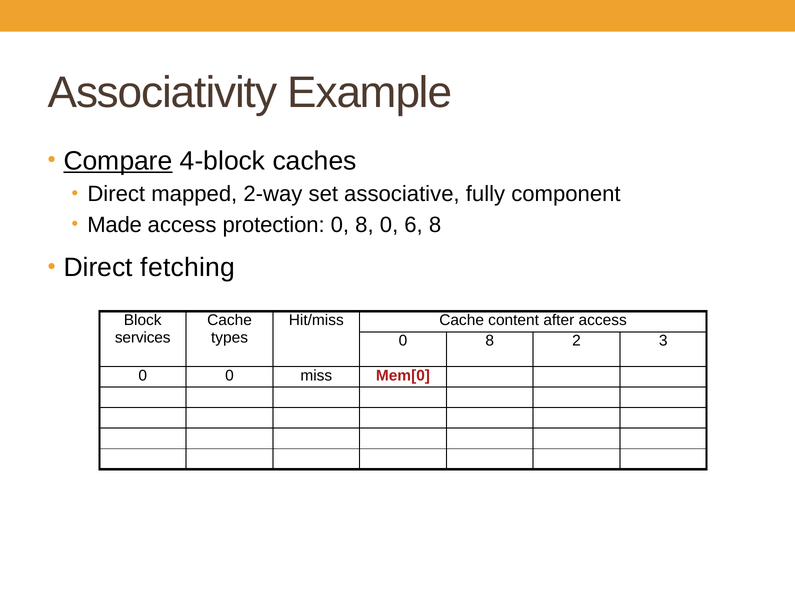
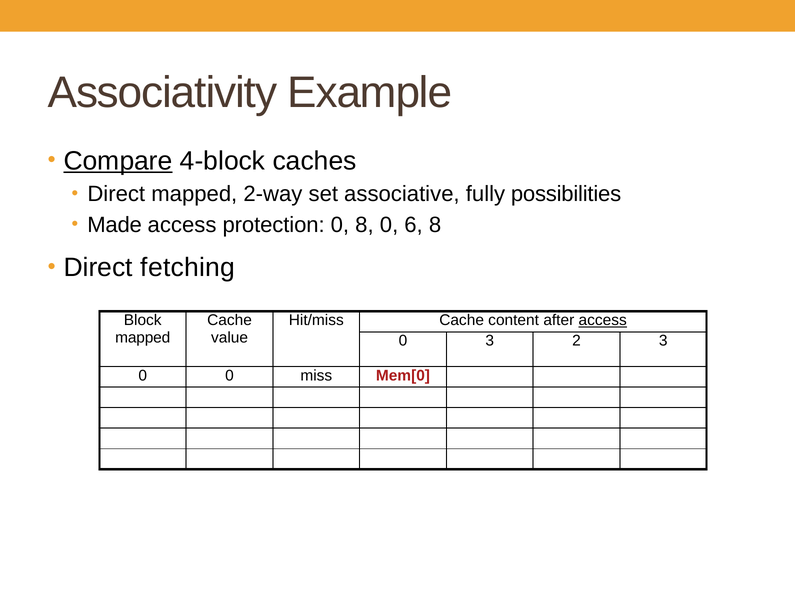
component: component -> possibilities (566, 194)
access underline: none -> present (603, 320)
services: services -> mapped (143, 338)
types: types -> value (230, 338)
8: 8 -> 3 (490, 341)
